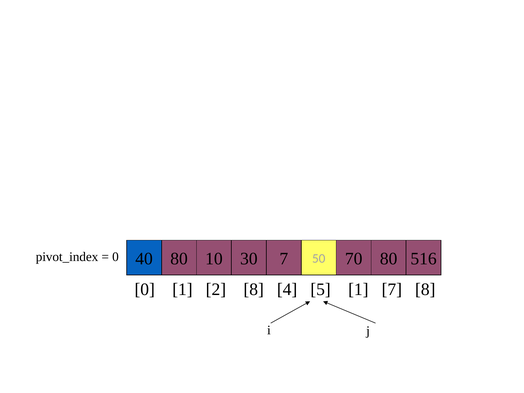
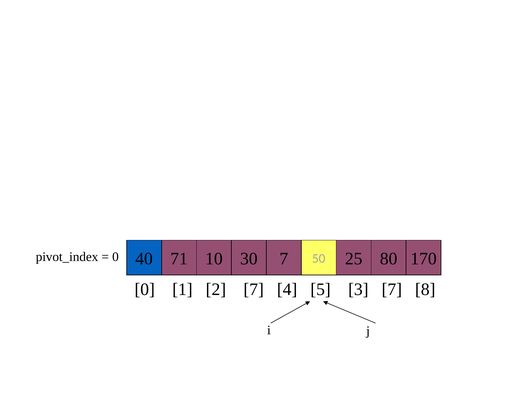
40 80: 80 -> 71 (179, 259)
70: 70 -> 25 (354, 259)
516: 516 -> 170 (424, 259)
2 8: 8 -> 7 (254, 289)
5 1: 1 -> 3 (358, 289)
